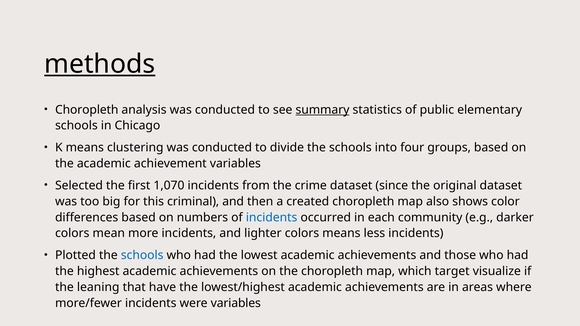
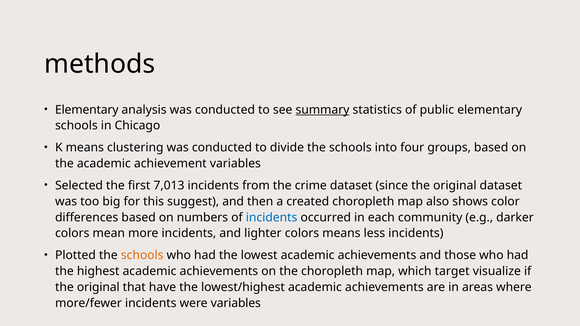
methods underline: present -> none (100, 64)
Choropleth: Choropleth -> Elementary (87, 110)
1,070: 1,070 -> 7,013 (169, 186)
criminal: criminal -> suggest (193, 202)
schools colour: blue -> orange (142, 255)
leaning: leaning -> original (98, 287)
